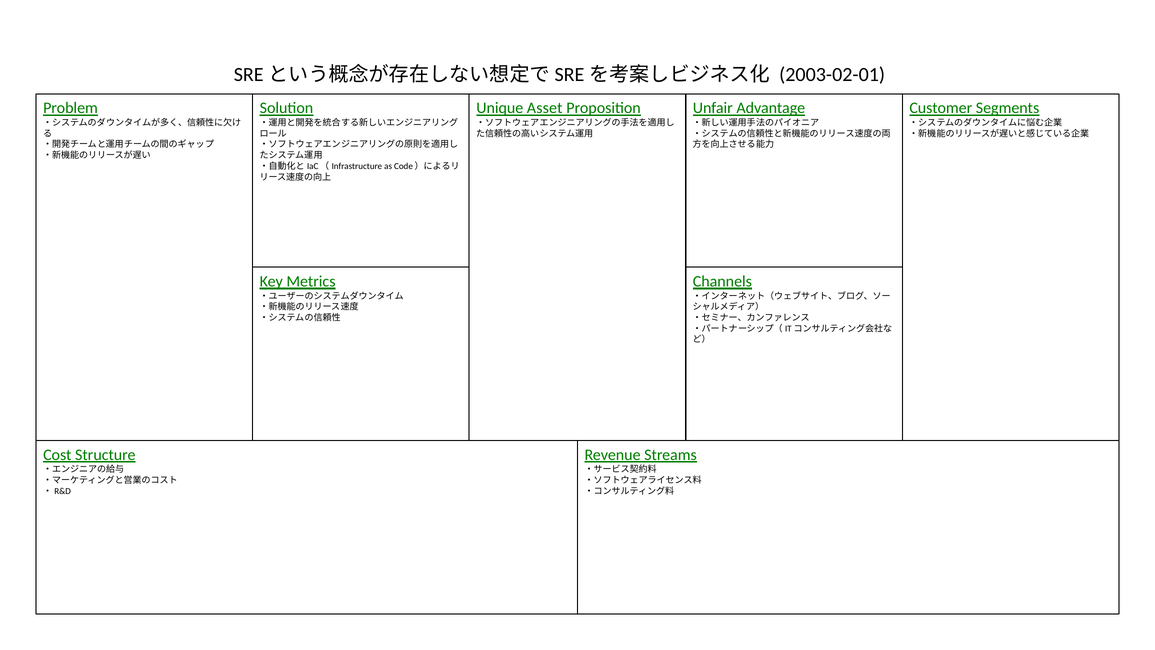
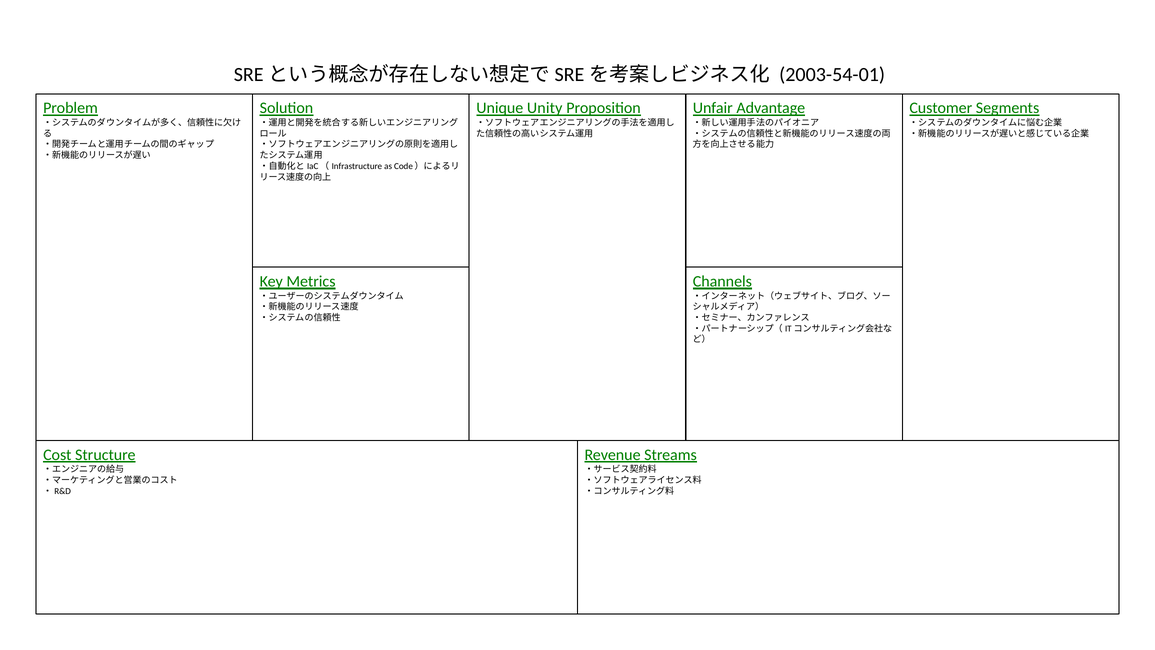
2003-02-01: 2003-02-01 -> 2003-54-01 (832, 75)
Asset: Asset -> Unity (545, 108)
